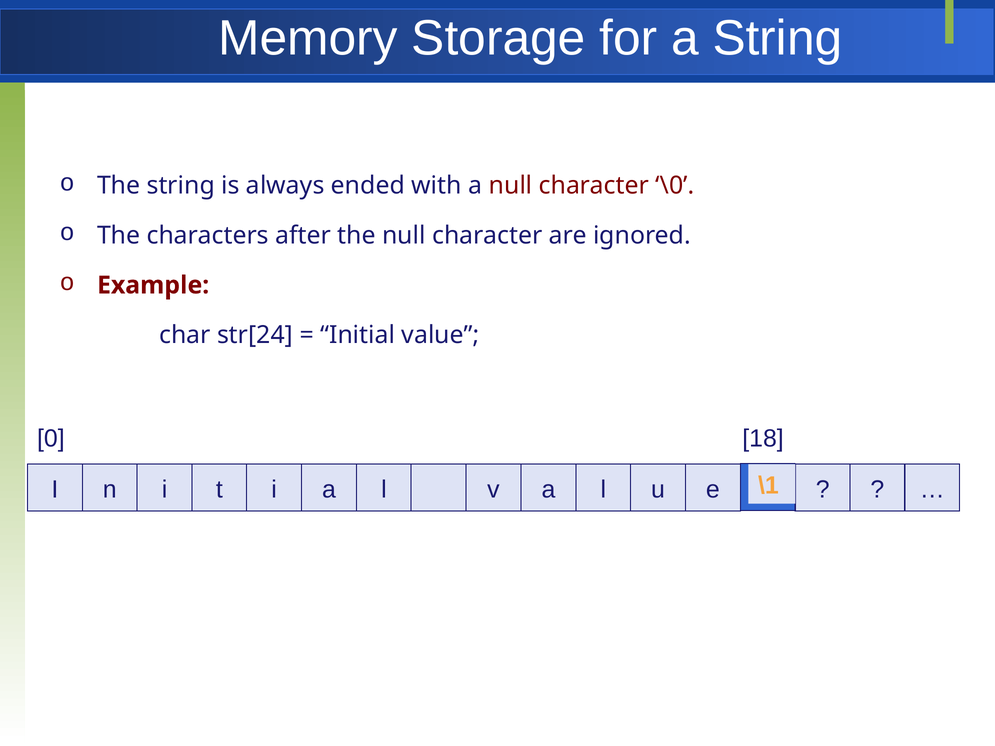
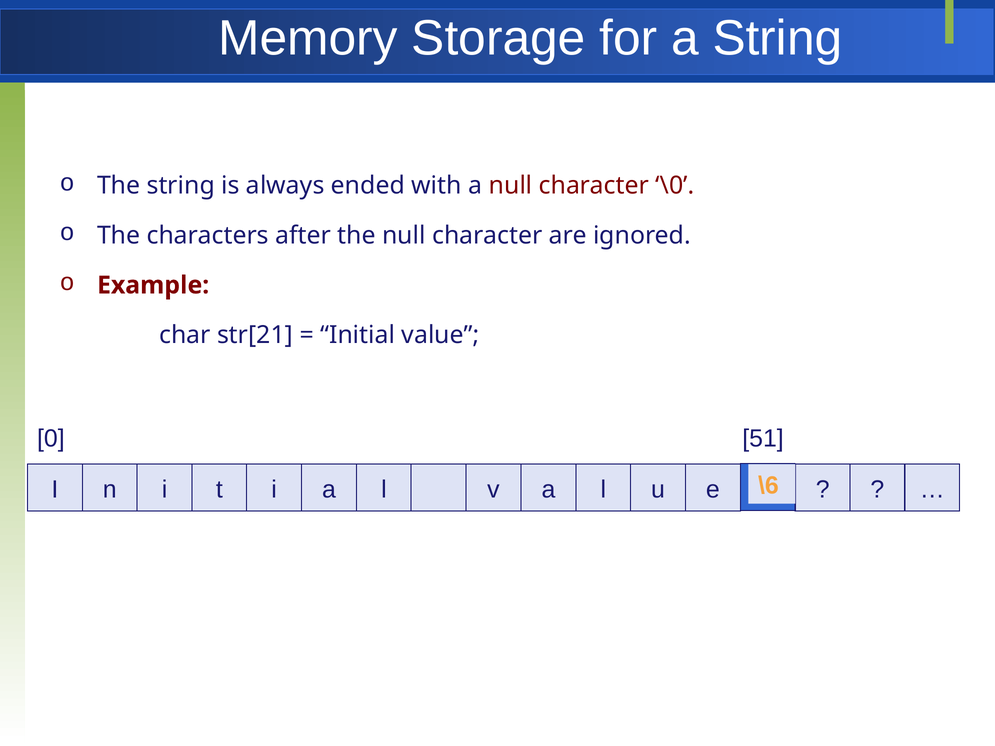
str[24: str[24 -> str[21 (255, 335)
18: 18 -> 51 (763, 439)
\1: \1 -> \6 (768, 486)
